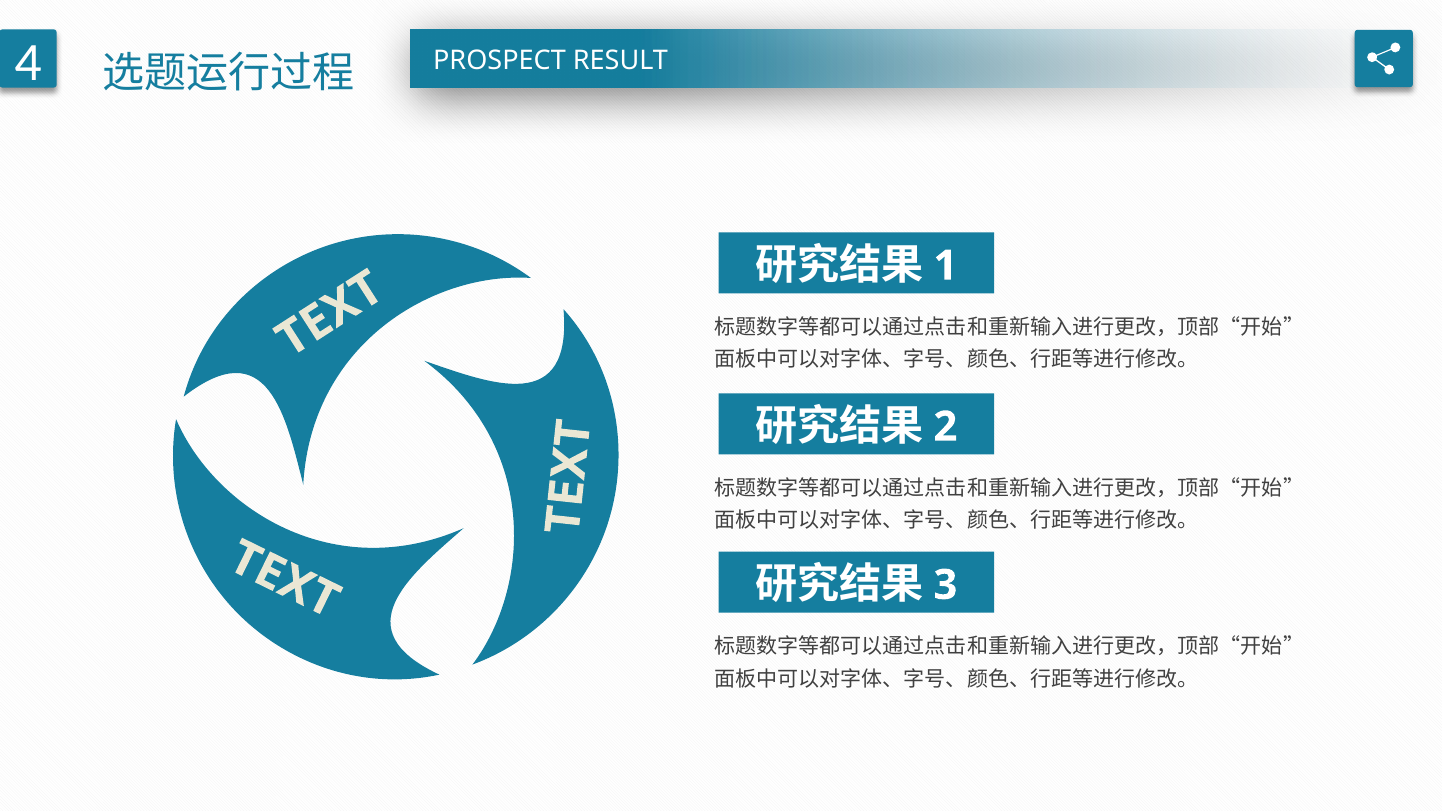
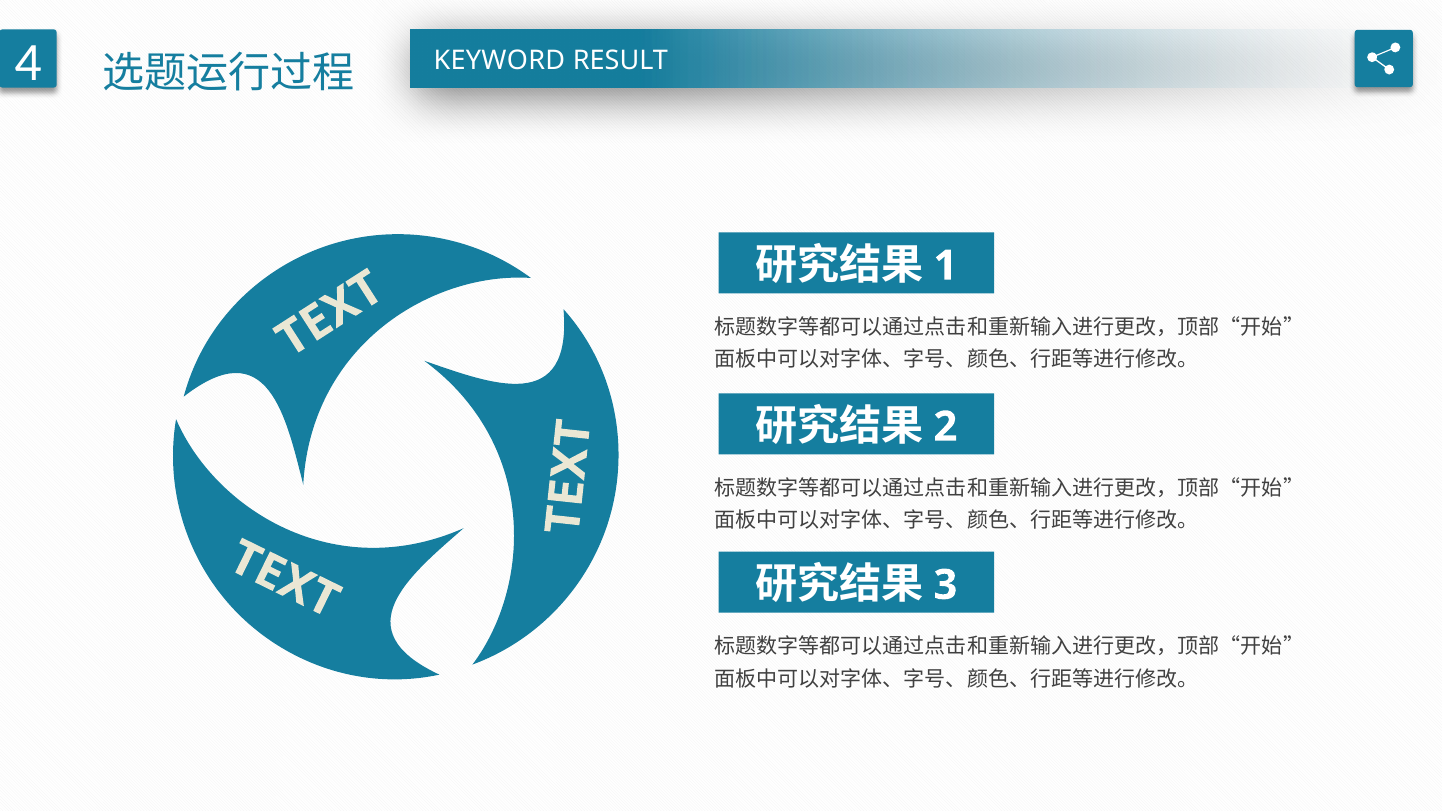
PROSPECT: PROSPECT -> KEYWORD (499, 60)
